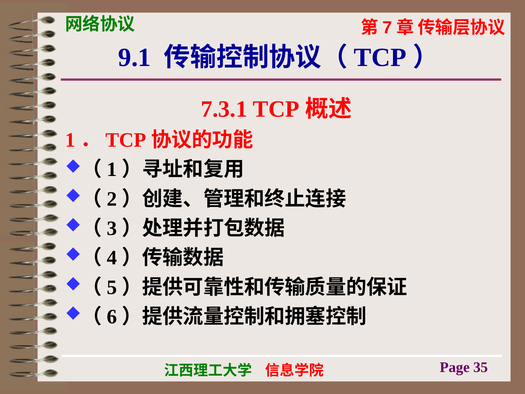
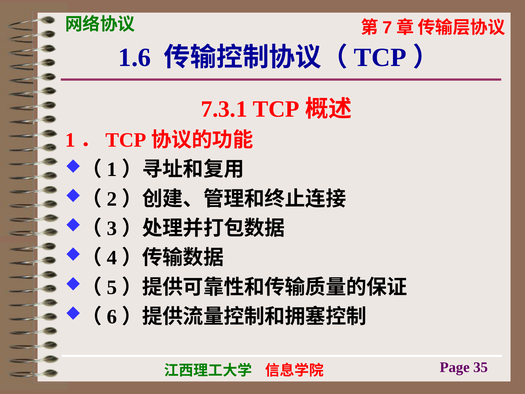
9.1: 9.1 -> 1.6 (135, 57)
